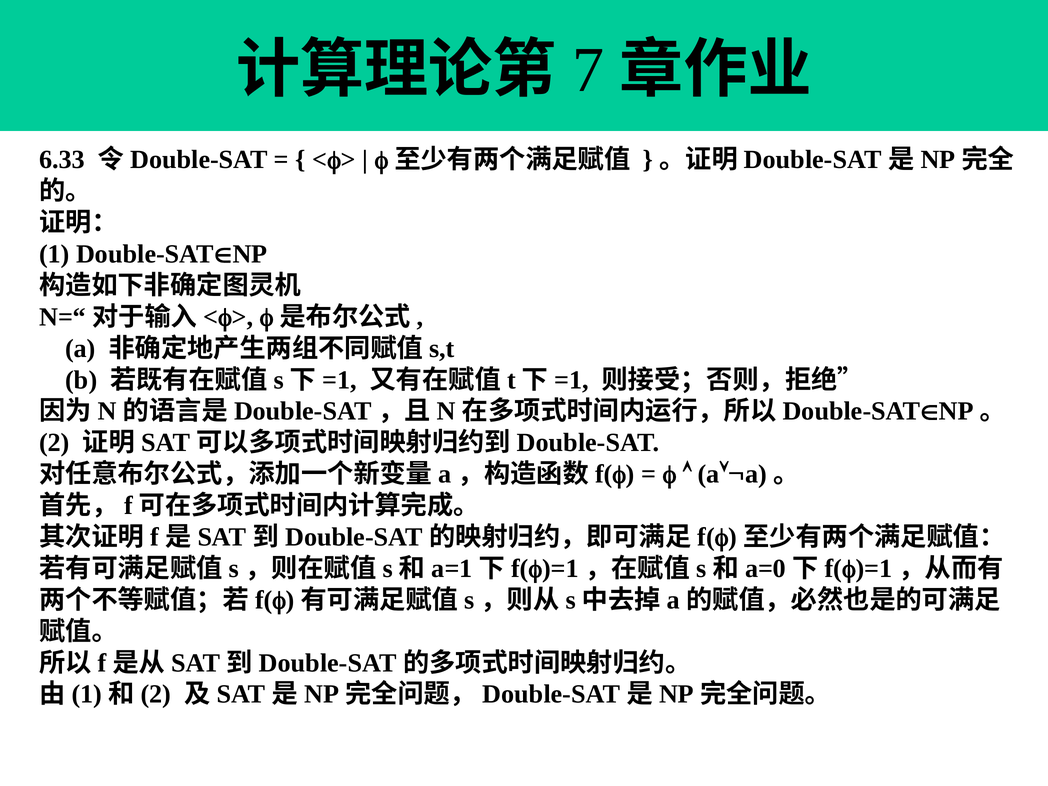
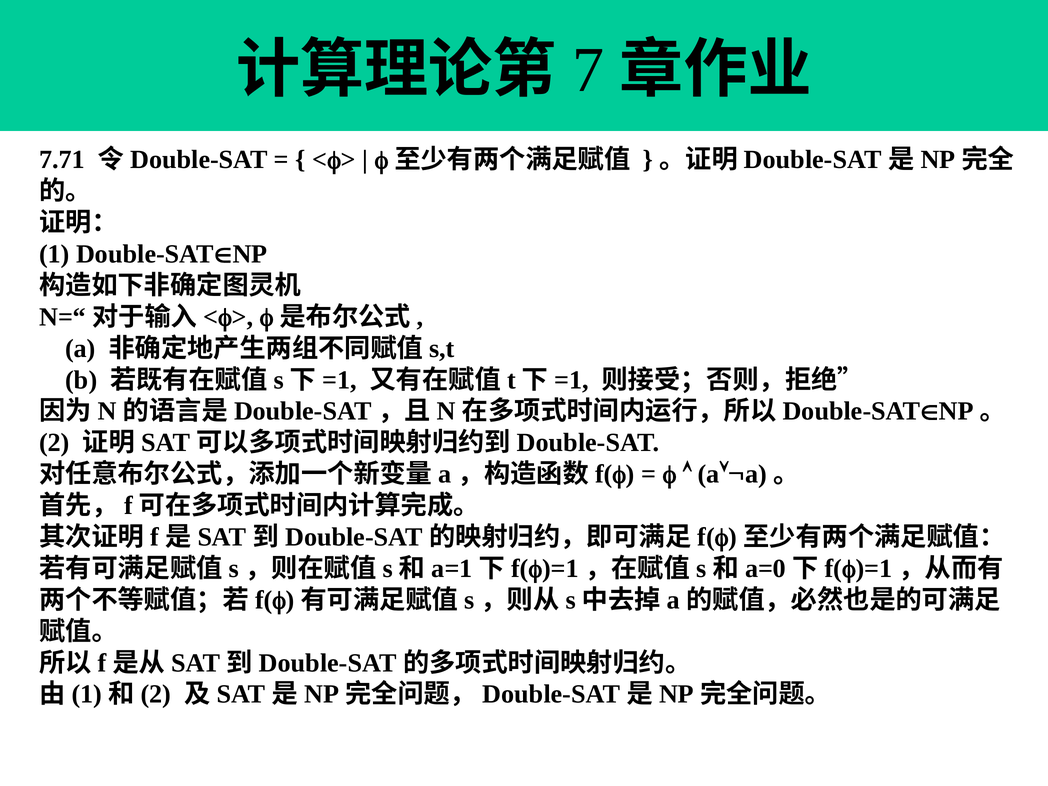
6.33: 6.33 -> 7.71 (62, 160)
